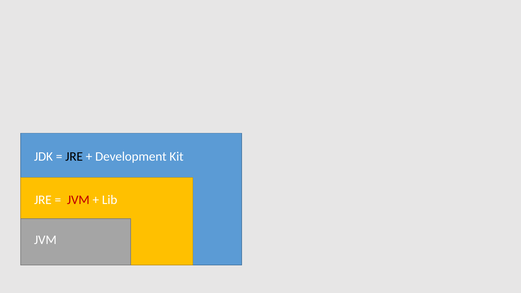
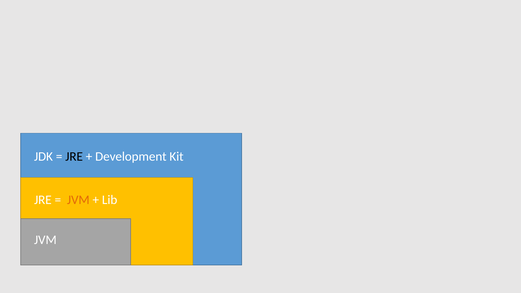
JVM colour: red -> orange (78, 200)
